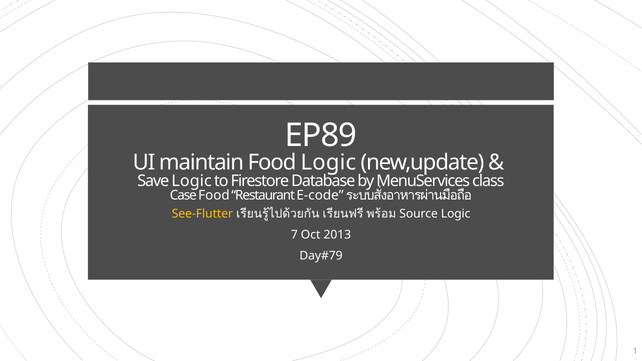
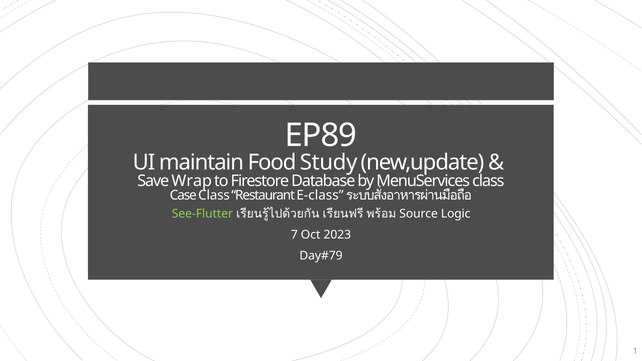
Food Logic: Logic -> Study (329, 162)
Save Logic: Logic -> Wrap (192, 181)
Case Food: Food -> Class (214, 195)
E-code: E-code -> E-class (320, 195)
See-Flutter colour: yellow -> light green (202, 214)
2013: 2013 -> 2023 (337, 235)
